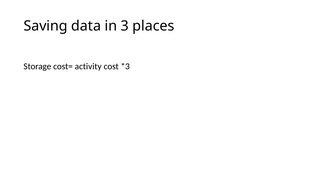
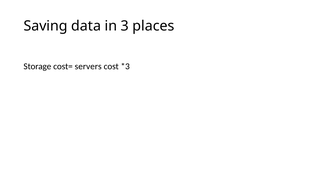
activity: activity -> servers (88, 66)
